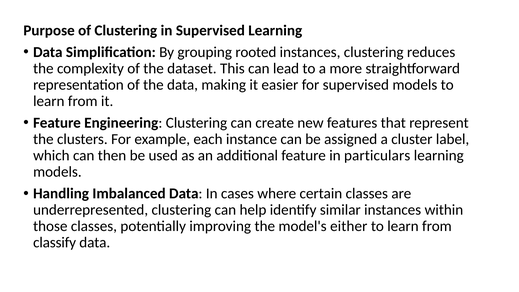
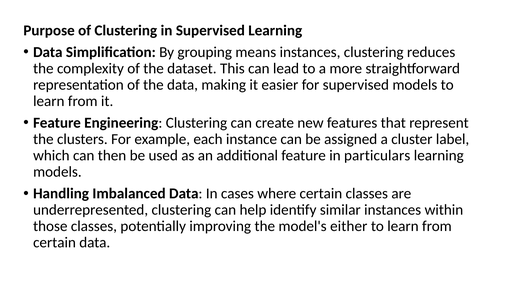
rooted: rooted -> means (256, 52)
classify: classify -> certain (55, 243)
